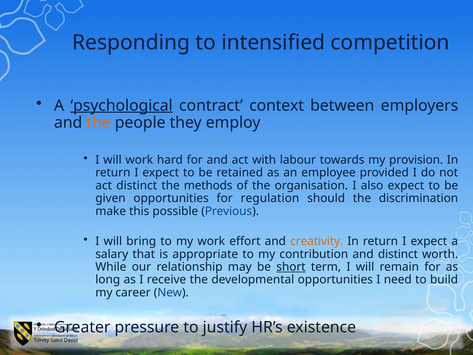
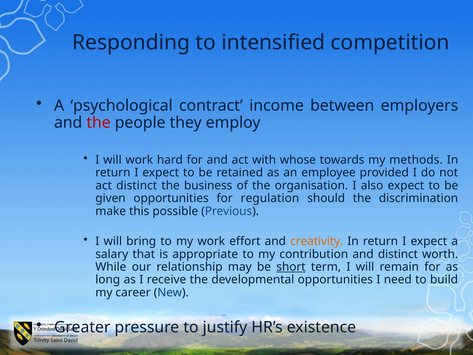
psychological underline: present -> none (122, 105)
context: context -> income (277, 105)
the colour: orange -> red (99, 122)
labour: labour -> whose (298, 160)
provision: provision -> methods (416, 160)
methods: methods -> business (208, 185)
